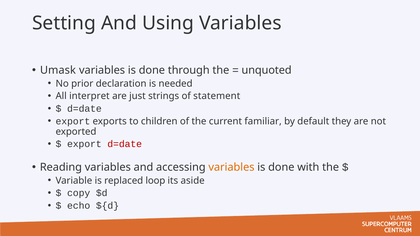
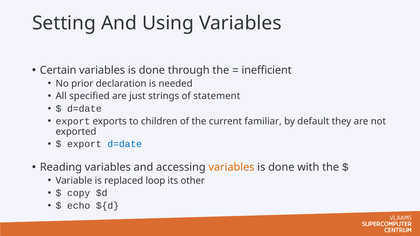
Umask: Umask -> Certain (58, 70)
unquoted: unquoted -> inefficient (267, 70)
interpret: interpret -> specified (89, 96)
d=date colour: red -> blue (125, 144)
aside: aside -> other (193, 181)
